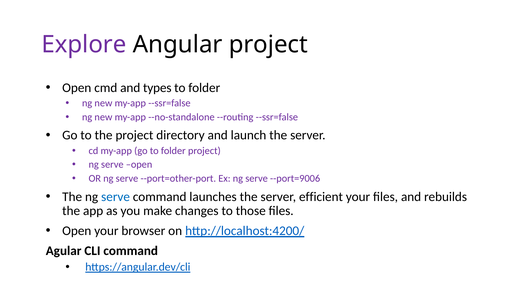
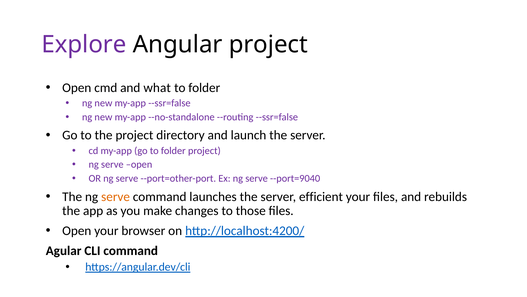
types: types -> what (157, 88)
--port=9006: --port=9006 -> --port=9040 (295, 178)
serve colour: blue -> orange (116, 196)
